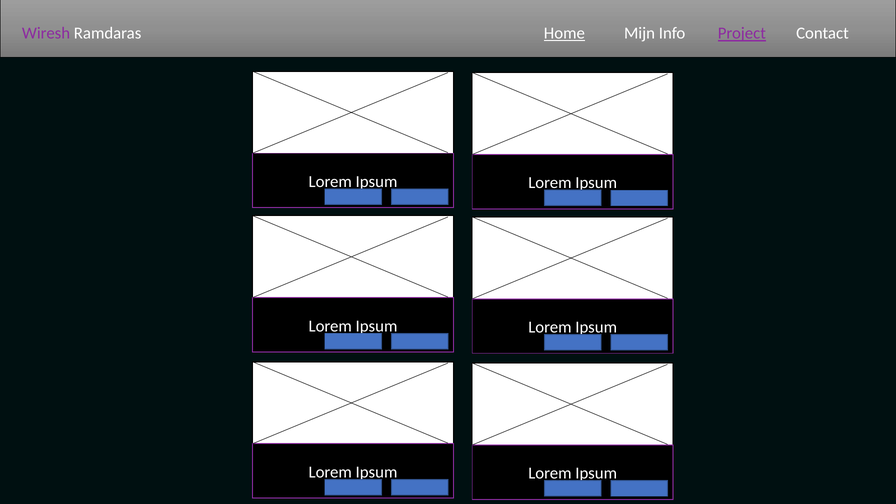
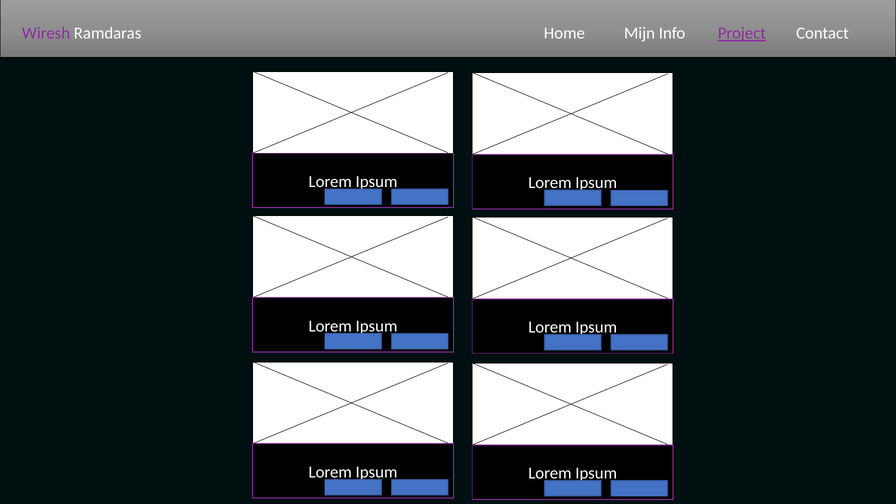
Home underline: present -> none (564, 33)
